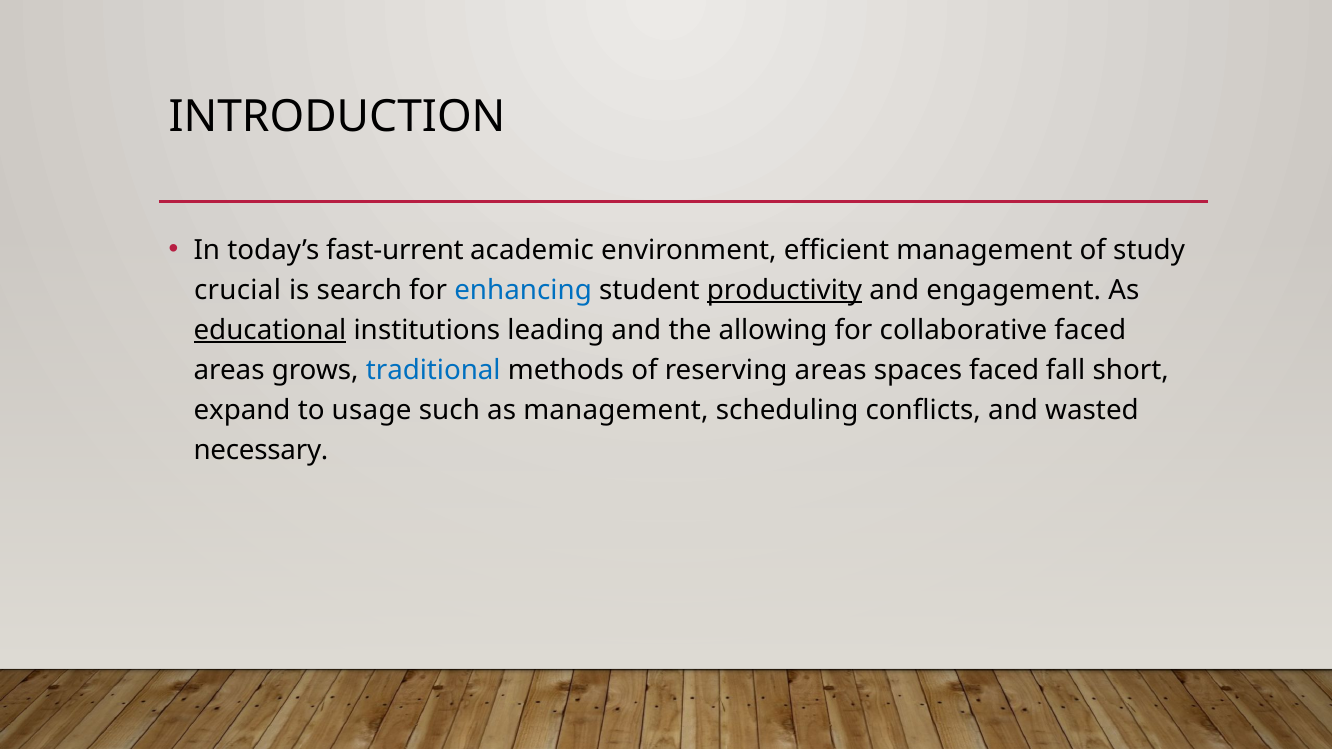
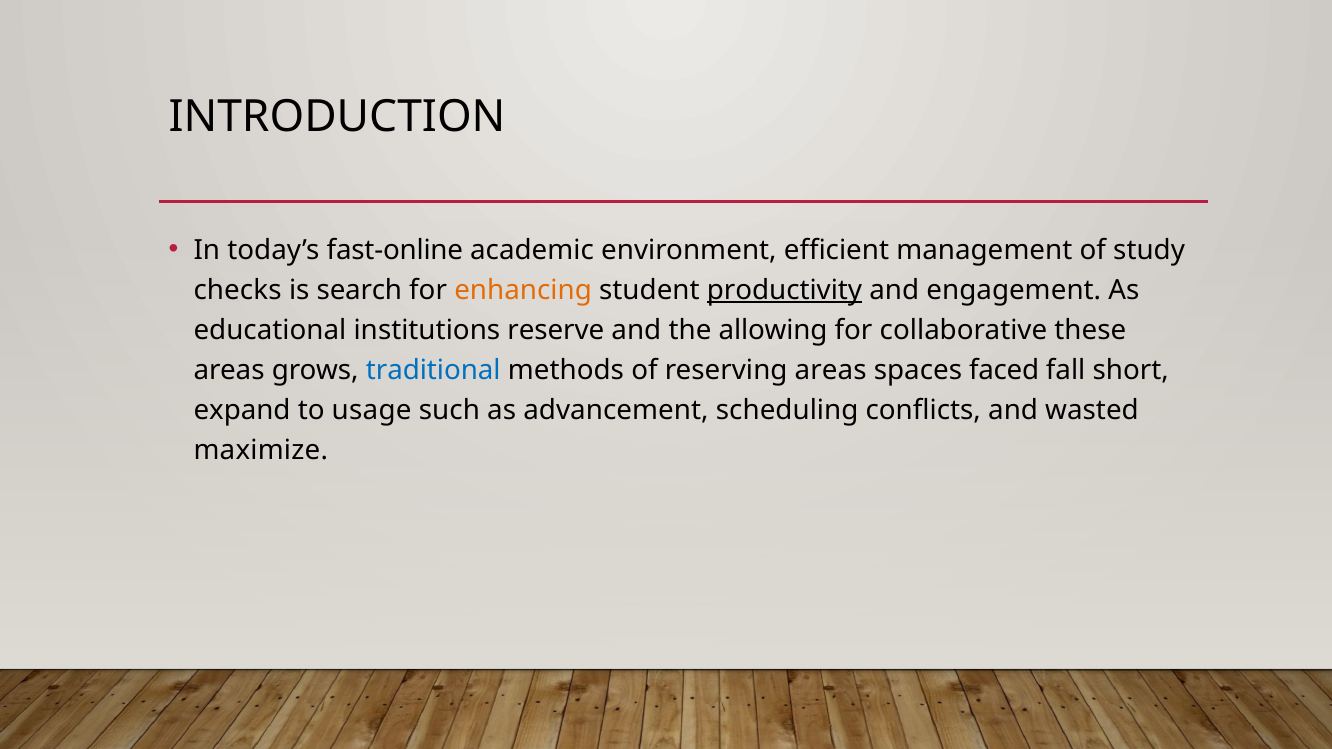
fast-urrent: fast-urrent -> fast-online (395, 250)
crucial: crucial -> checks (238, 290)
enhancing colour: blue -> orange (523, 290)
educational underline: present -> none (270, 330)
leading: leading -> reserve (556, 330)
collaborative faced: faced -> these (1090, 330)
as management: management -> advancement (616, 410)
necessary: necessary -> maximize (261, 450)
